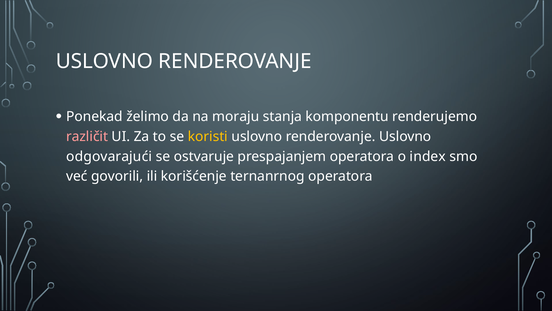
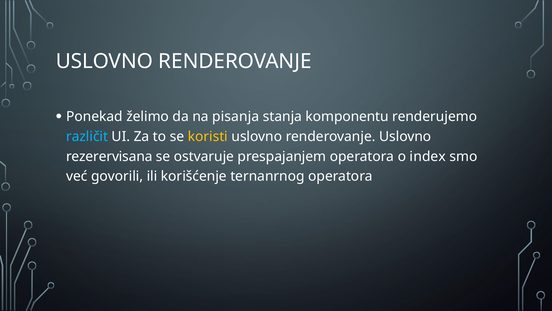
moraju: moraju -> pisanja (236, 116)
različit colour: pink -> light blue (87, 136)
odgovarajući: odgovarajući -> rezerervisana (109, 156)
